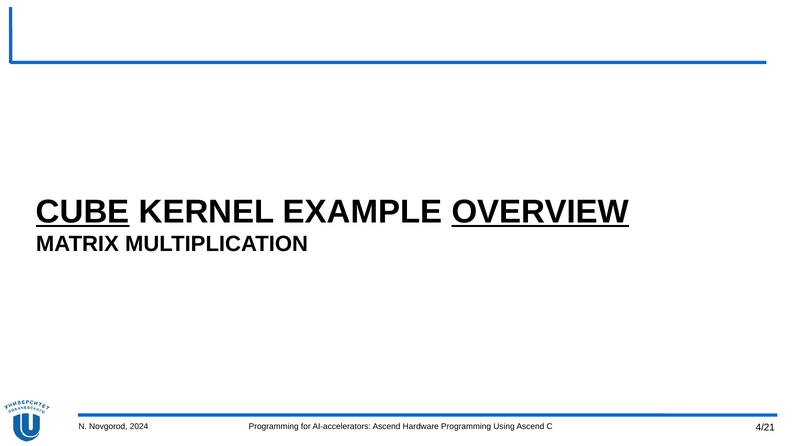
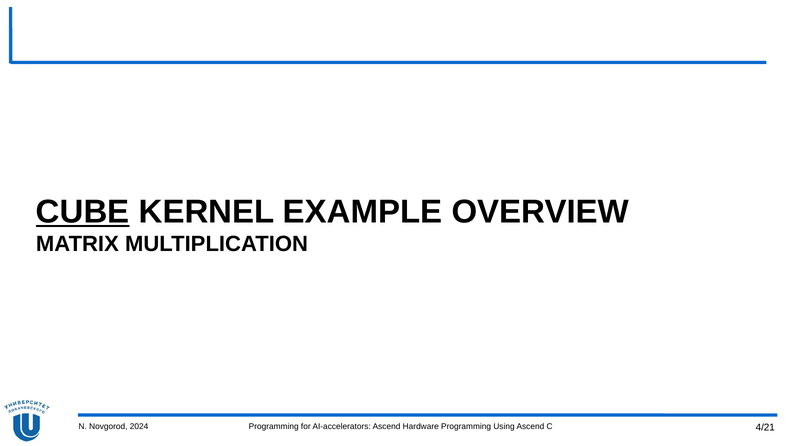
OVERVIEW underline: present -> none (540, 212)
